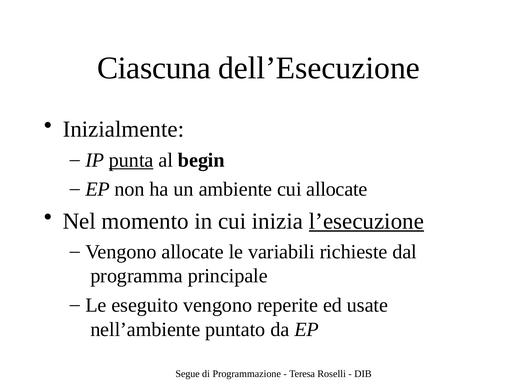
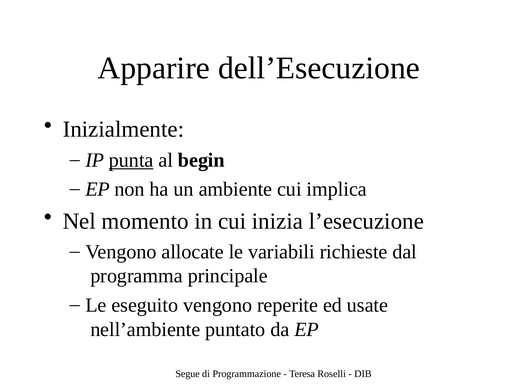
Ciascuna: Ciascuna -> Apparire (154, 68)
cui allocate: allocate -> implica (337, 190)
l’esecuzione underline: present -> none (366, 221)
